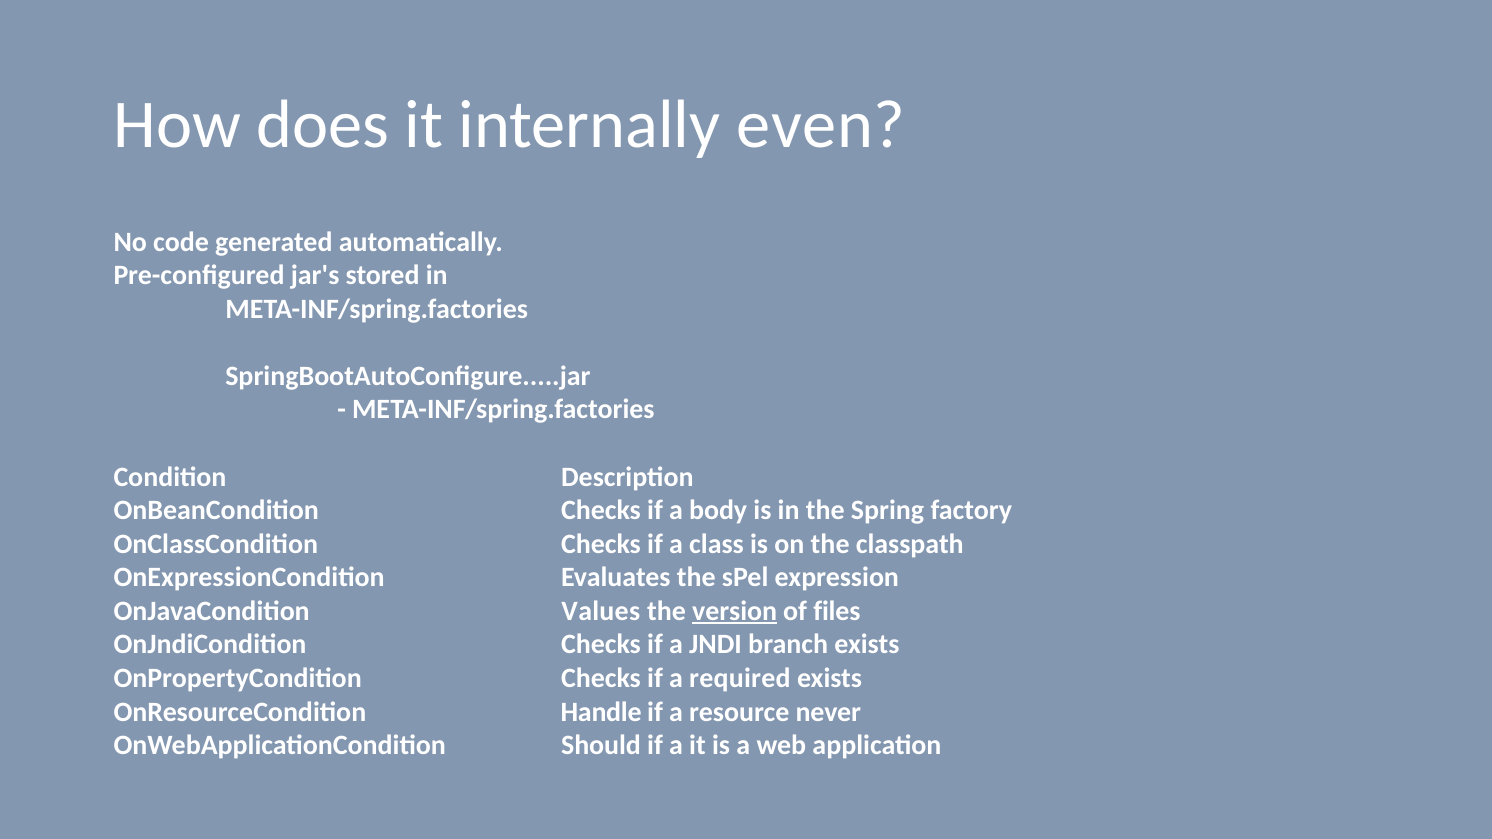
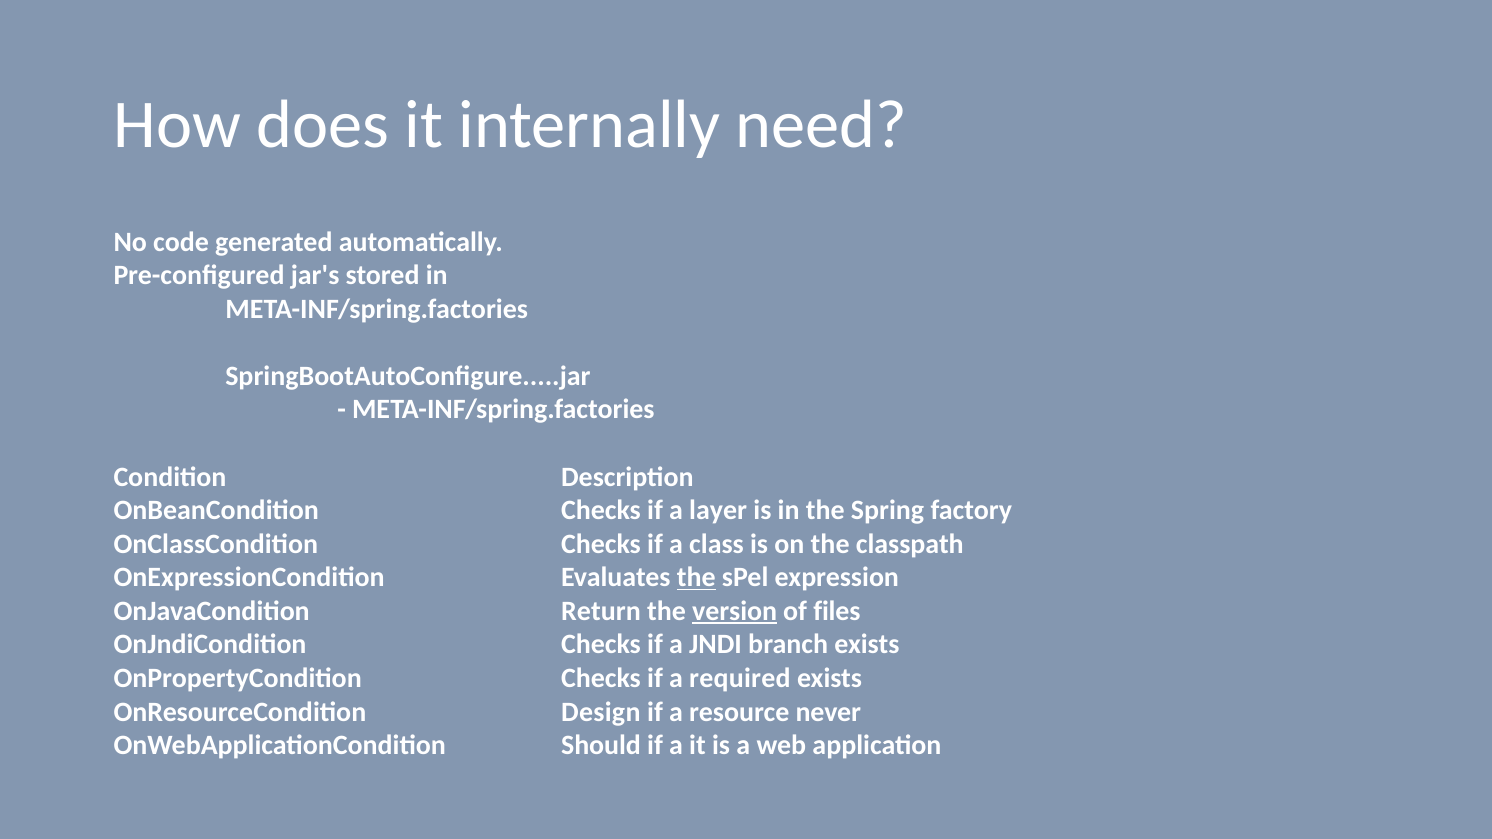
even: even -> need (821, 125)
body: body -> layer (718, 511)
the underline: none -> present (696, 578)
Values: Values -> Return (601, 611)
Handle: Handle -> Design (601, 712)
